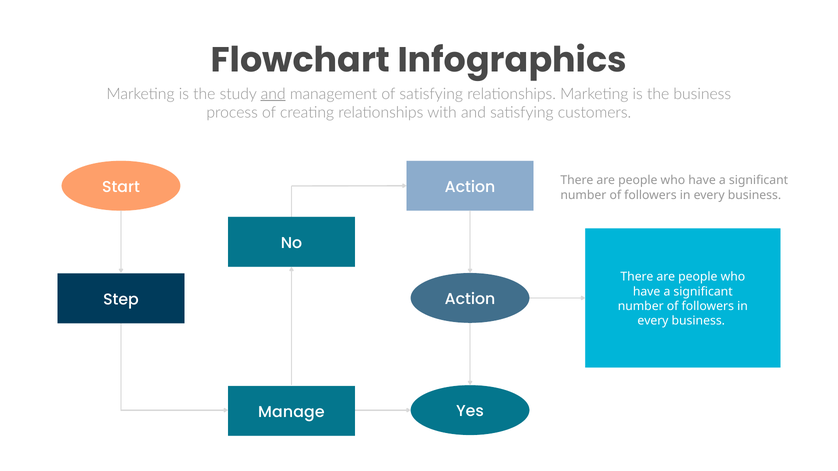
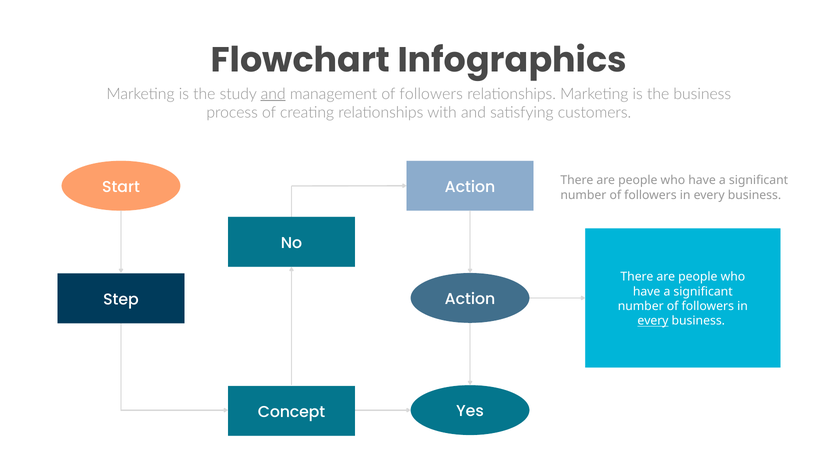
management of satisfying: satisfying -> followers (431, 94)
every underline: none -> present (653, 321)
Manage: Manage -> Concept (292, 412)
